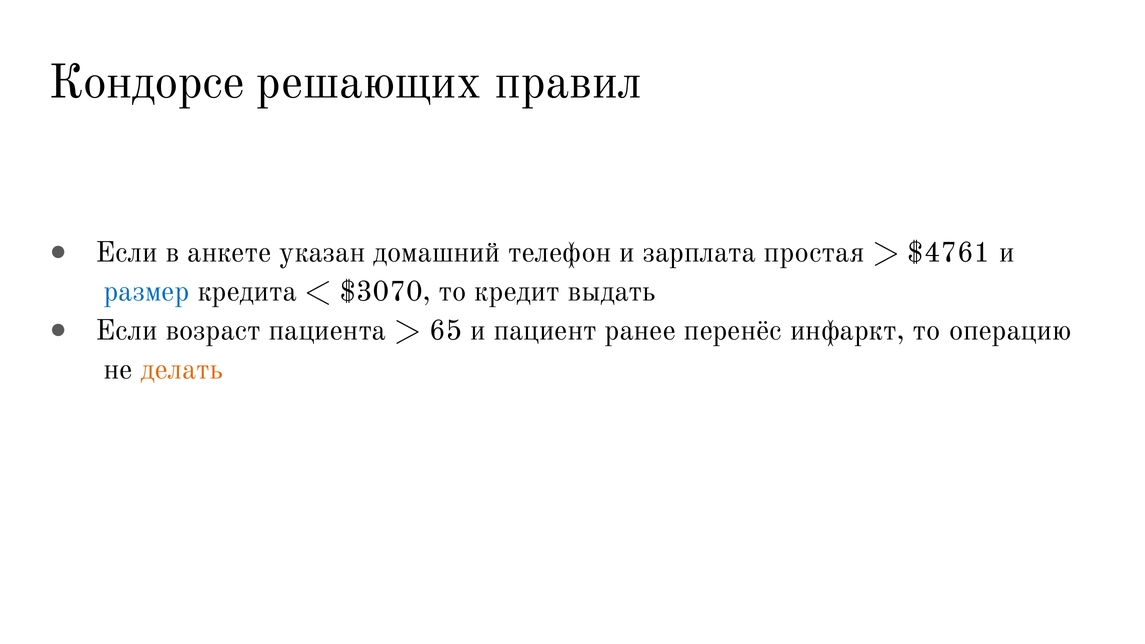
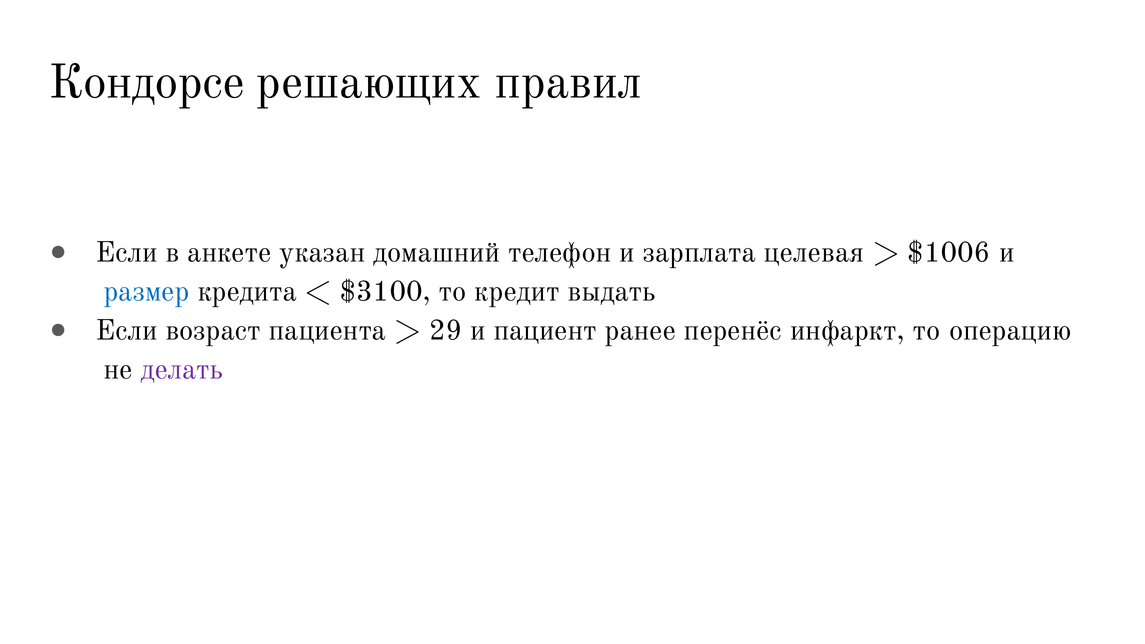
простая: простая -> целевая (814, 252)
$4761: $4761 -> $1006 (949, 252)
$3070: $3070 -> $3100 (385, 291)
65: 65 -> 29 (446, 330)
делать colour: orange -> purple (182, 370)
